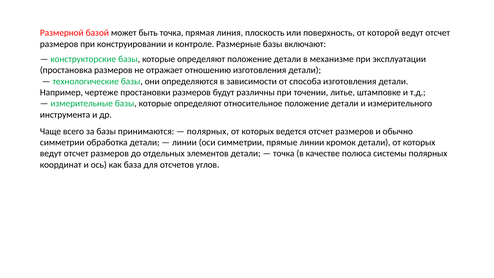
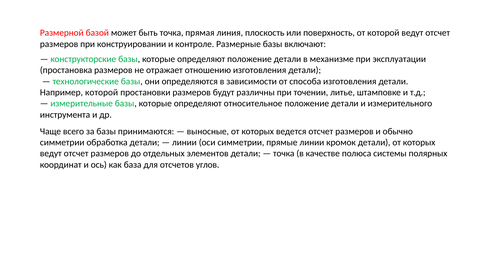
Например чертеже: чертеже -> которой (102, 92)
полярных: полярных -> выносные (208, 131)
